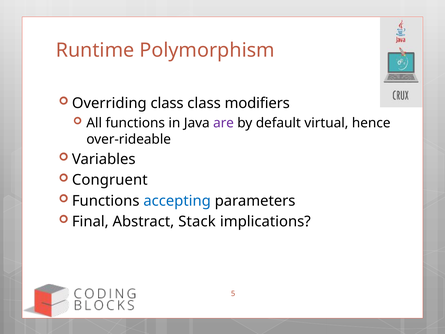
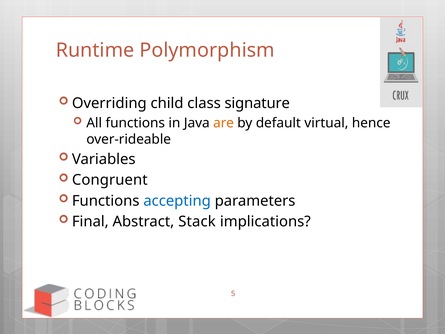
Overriding class: class -> child (167, 103)
modifiers: modifiers -> signature (257, 103)
are colour: purple -> orange (224, 123)
